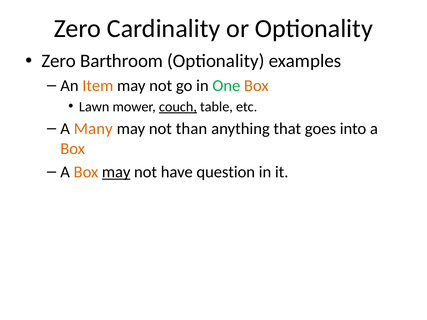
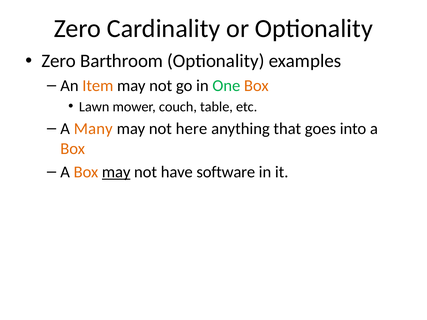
couch underline: present -> none (178, 107)
than: than -> here (191, 129)
question: question -> software (226, 172)
